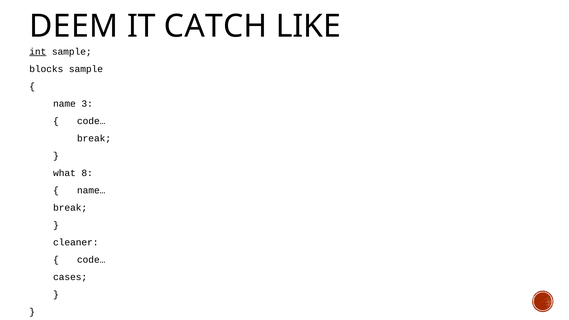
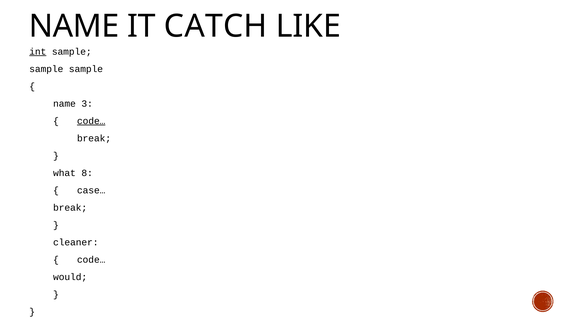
DEEM: DEEM -> NAME (74, 26)
blocks: blocks -> sample (46, 69)
code… underline: none -> present (91, 121)
name…: name… -> case… (91, 190)
cases: cases -> would (70, 277)
